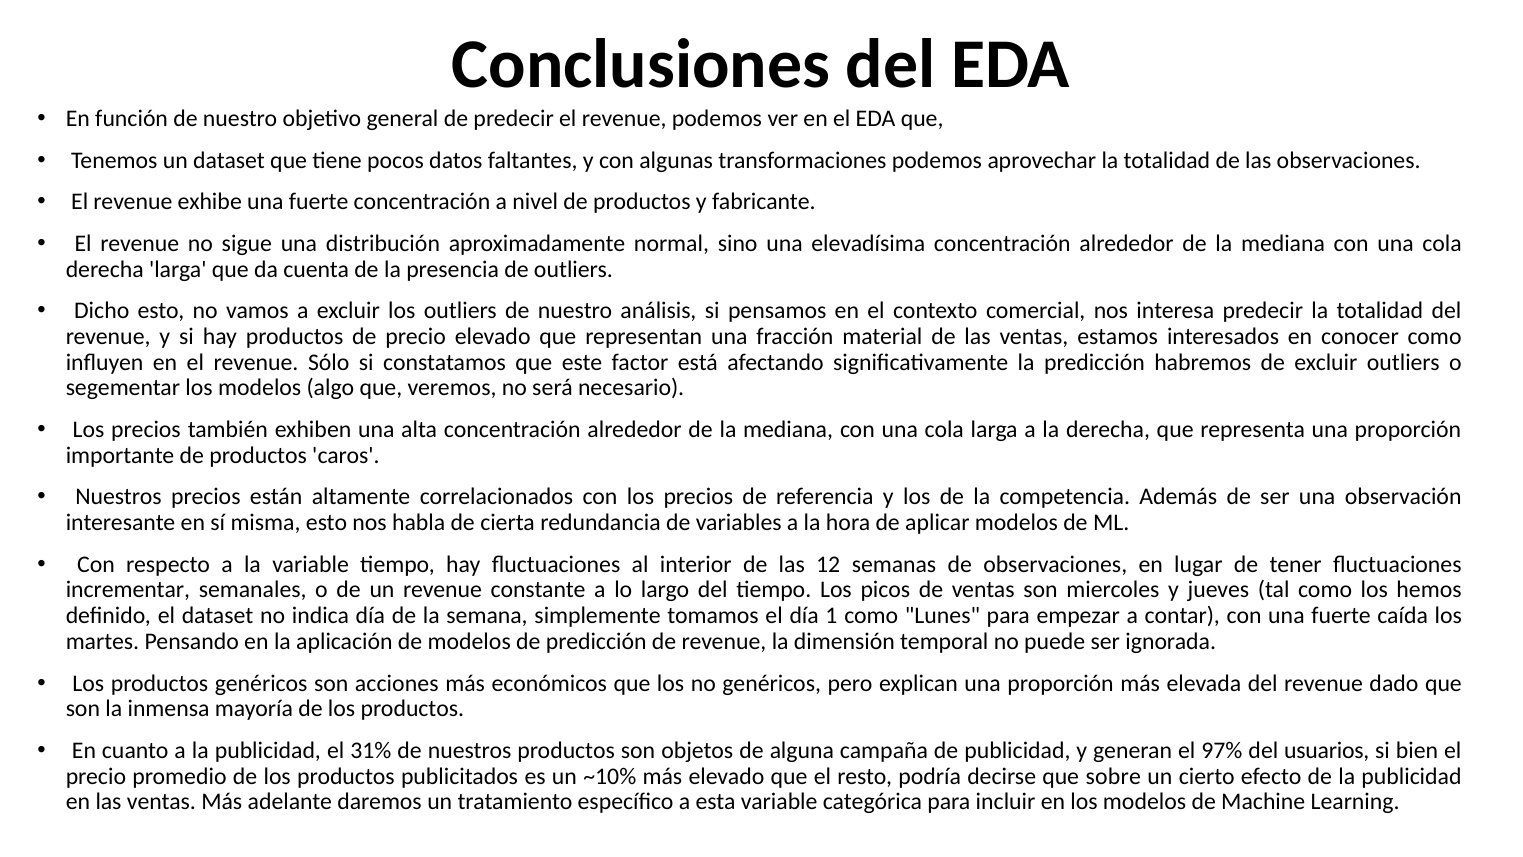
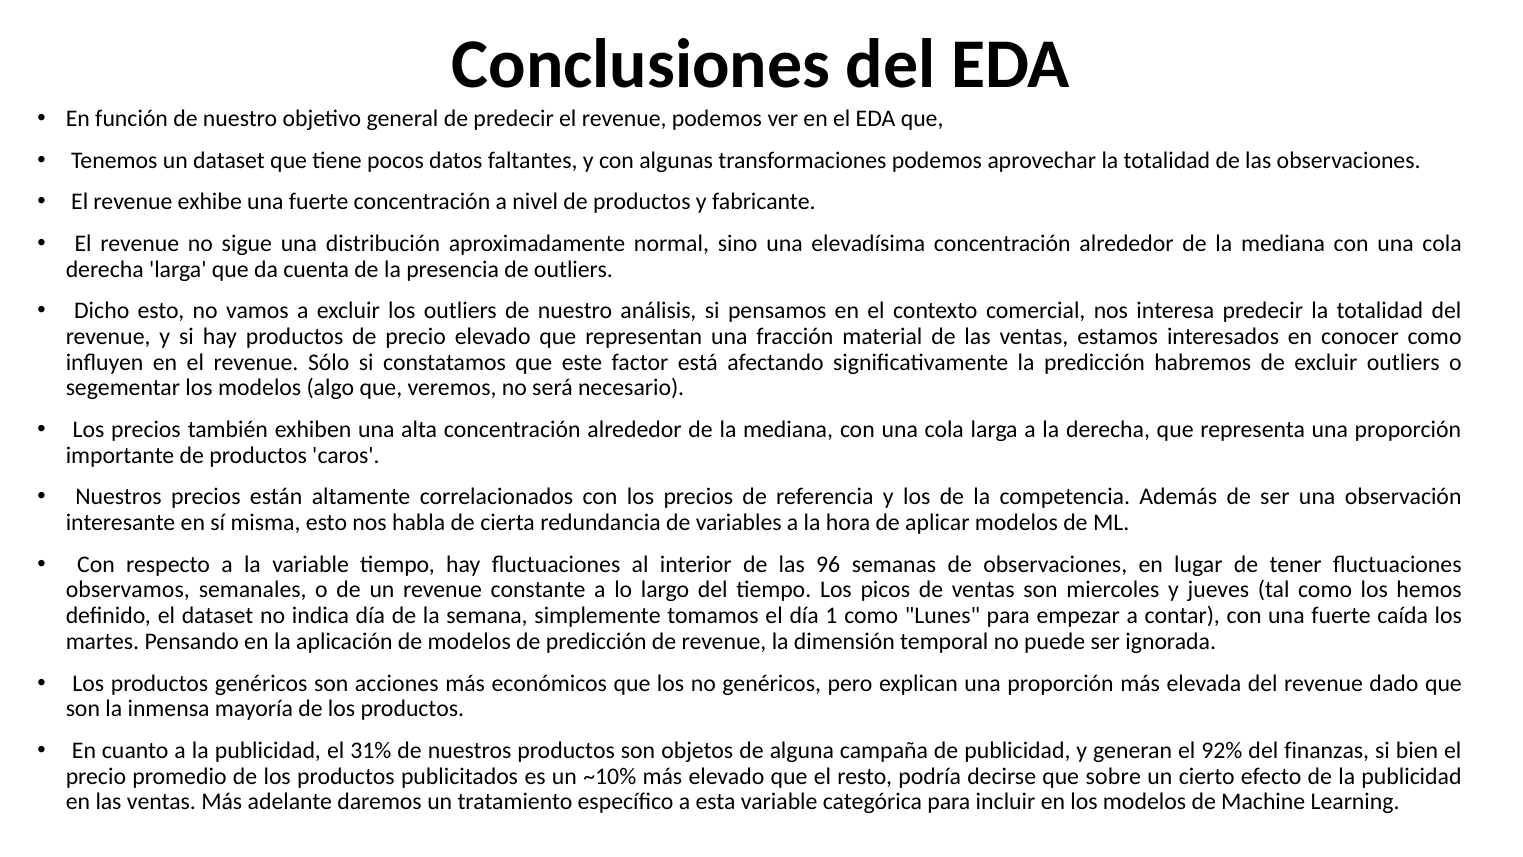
12: 12 -> 96 (828, 564)
incrementar: incrementar -> observamos (128, 590)
97%: 97% -> 92% (1222, 750)
usuarios: usuarios -> finanzas (1327, 750)
